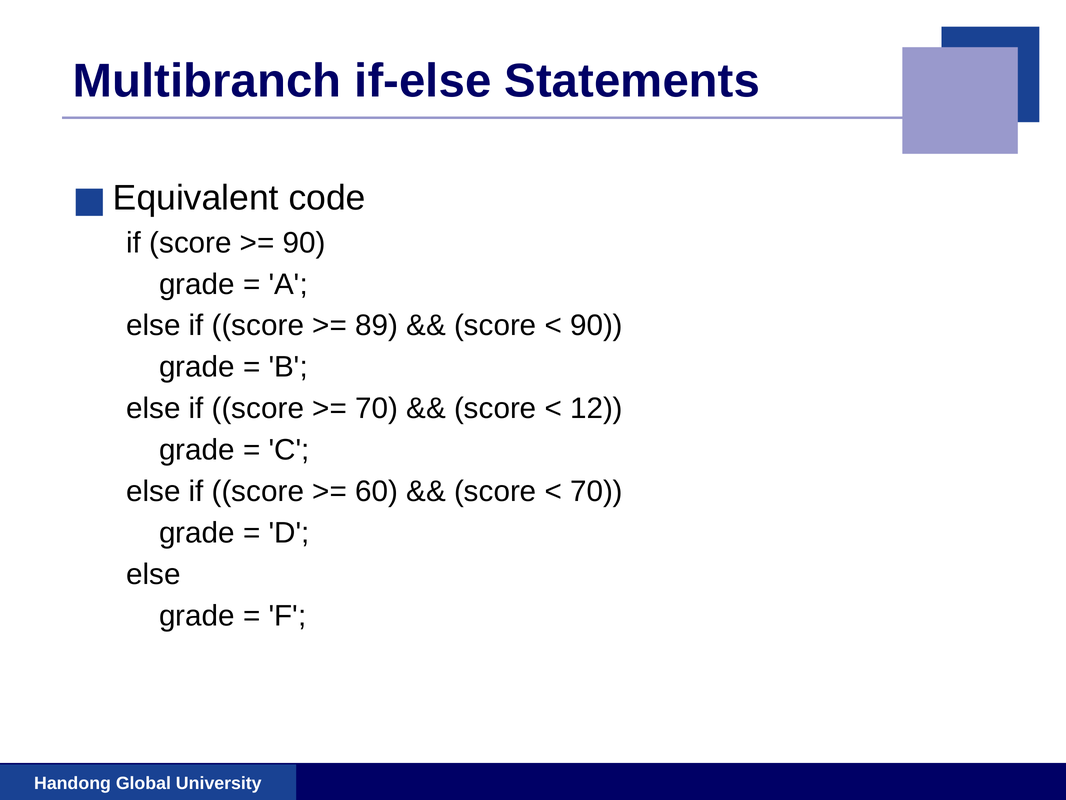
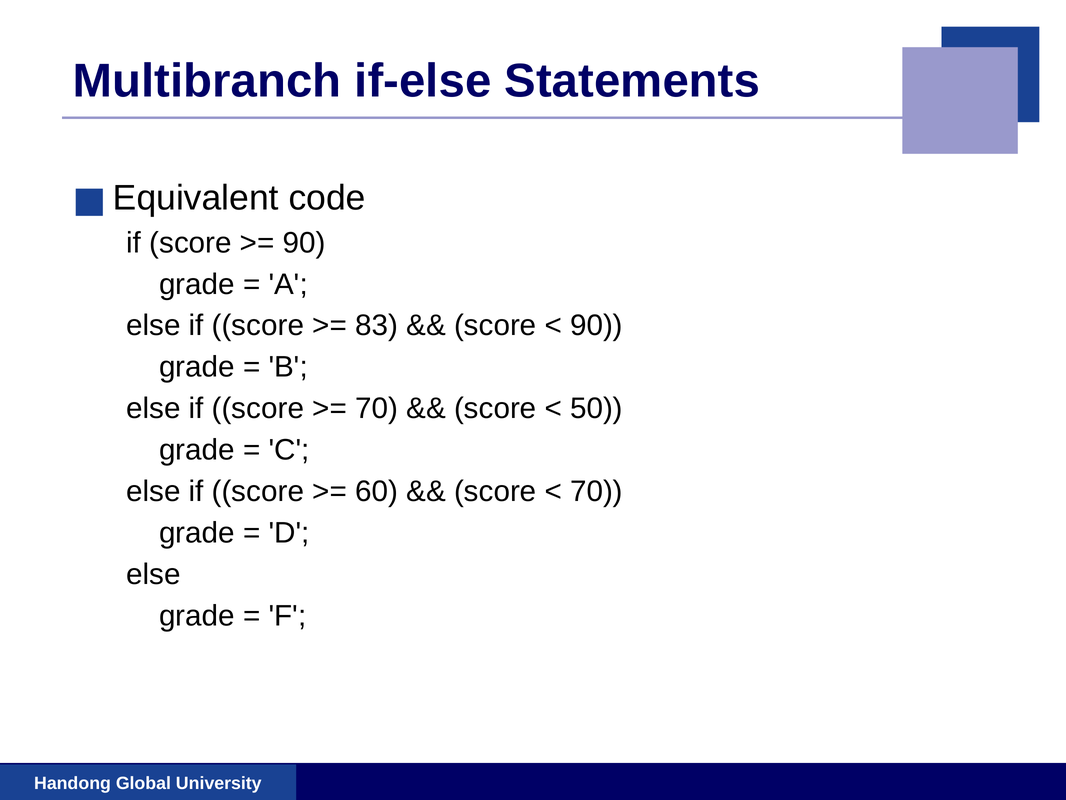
89: 89 -> 83 (377, 326)
12: 12 -> 50 (597, 408)
